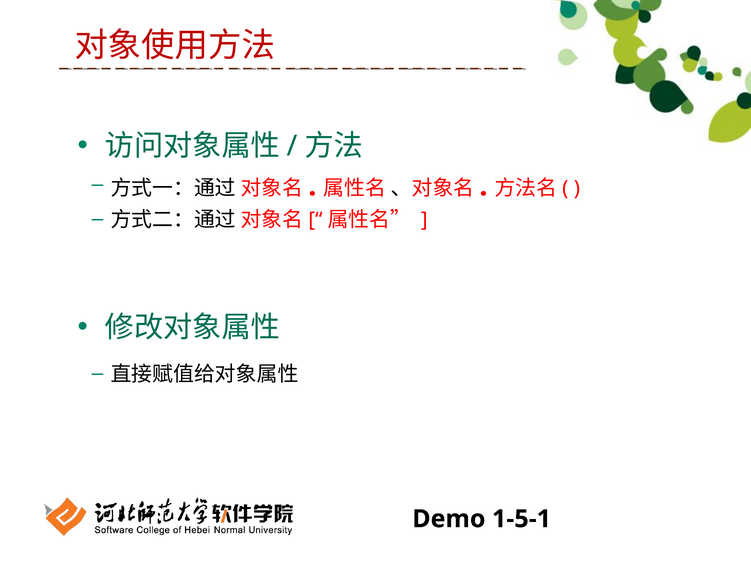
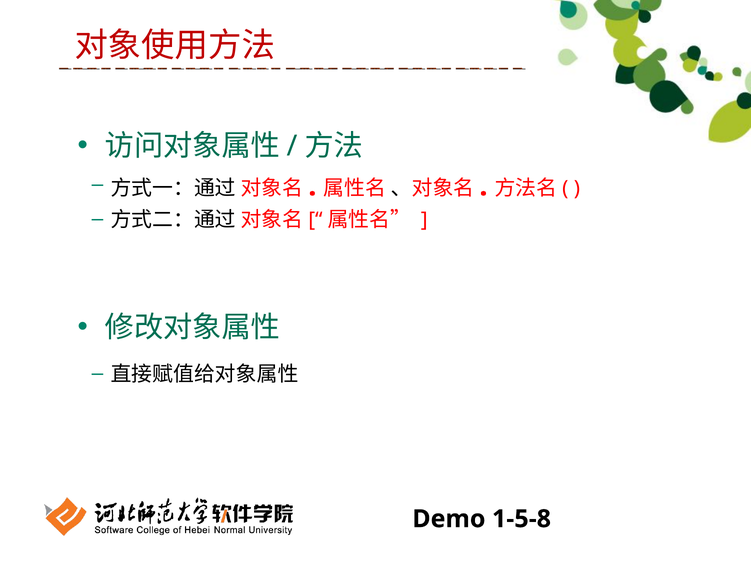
1-5-1: 1-5-1 -> 1-5-8 (522, 519)
